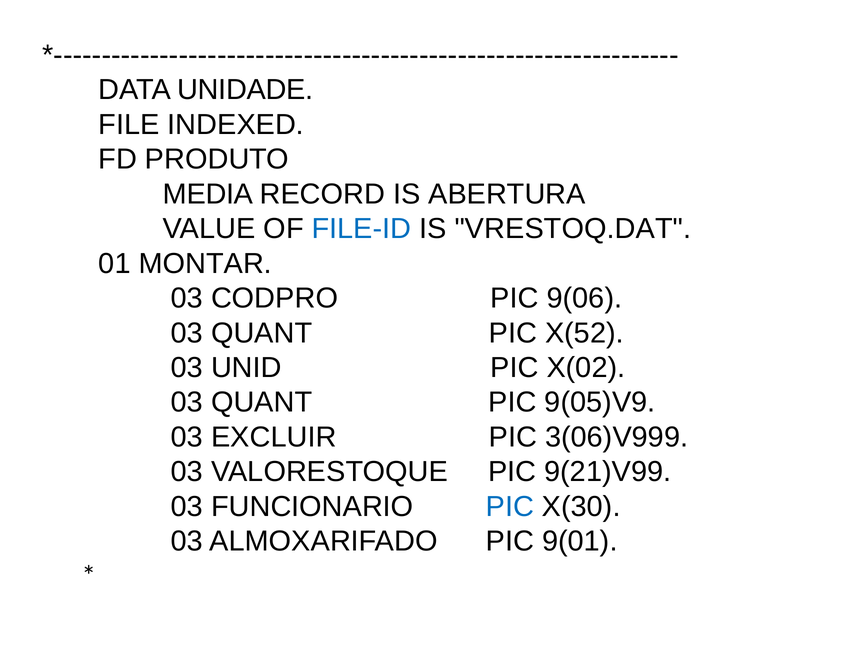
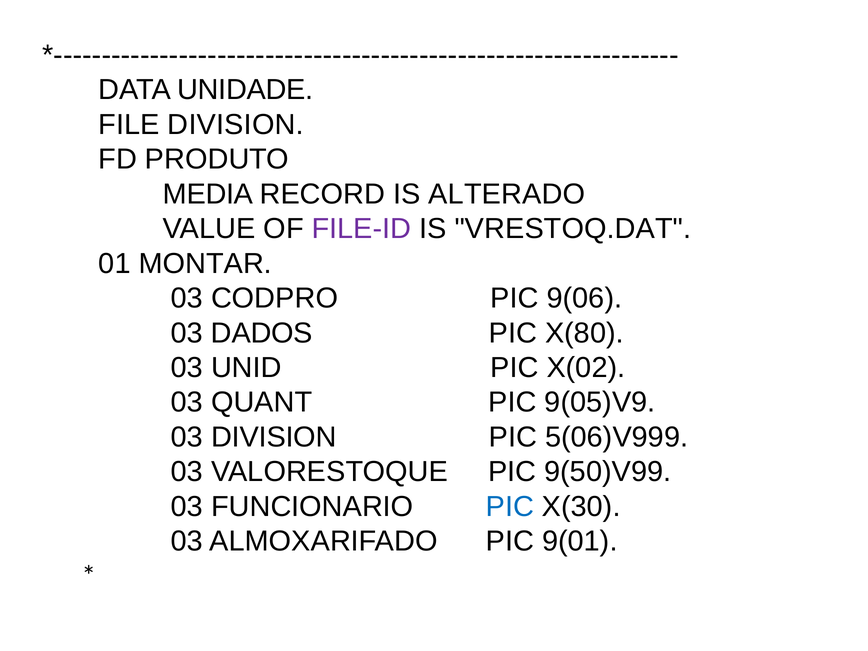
FILE INDEXED: INDEXED -> DIVISION (236, 125)
ABERTURA: ABERTURA -> ALTERADO (507, 194)
FILE-ID colour: blue -> purple (361, 229)
QUANT: QUANT -> DADOS (262, 333)
X(52: X(52 -> X(80 (584, 333)
03 EXCLUIR: EXCLUIR -> DIVISION (274, 437)
3(06)V999: 3(06)V999 -> 5(06)V999 (617, 437)
9(21)V99: 9(21)V99 -> 9(50)V99 (608, 472)
